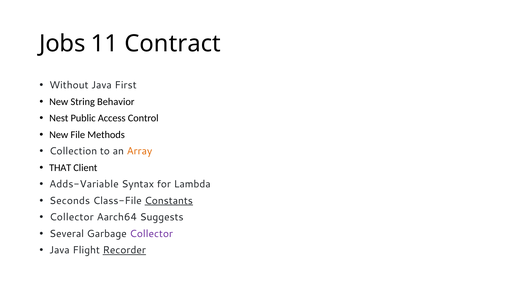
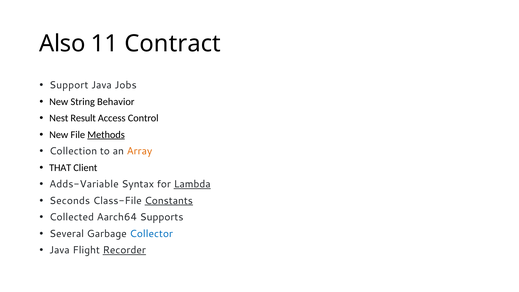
Jobs: Jobs -> Also (62, 44)
Without: Without -> Support (69, 85)
First: First -> Jobs (126, 85)
Public: Public -> Result (83, 118)
Methods underline: none -> present (106, 135)
Lambda underline: none -> present (192, 184)
Collector: Collector -> Collected (72, 217)
Suggests: Suggests -> Supports (162, 217)
Collector colour: purple -> blue (151, 234)
